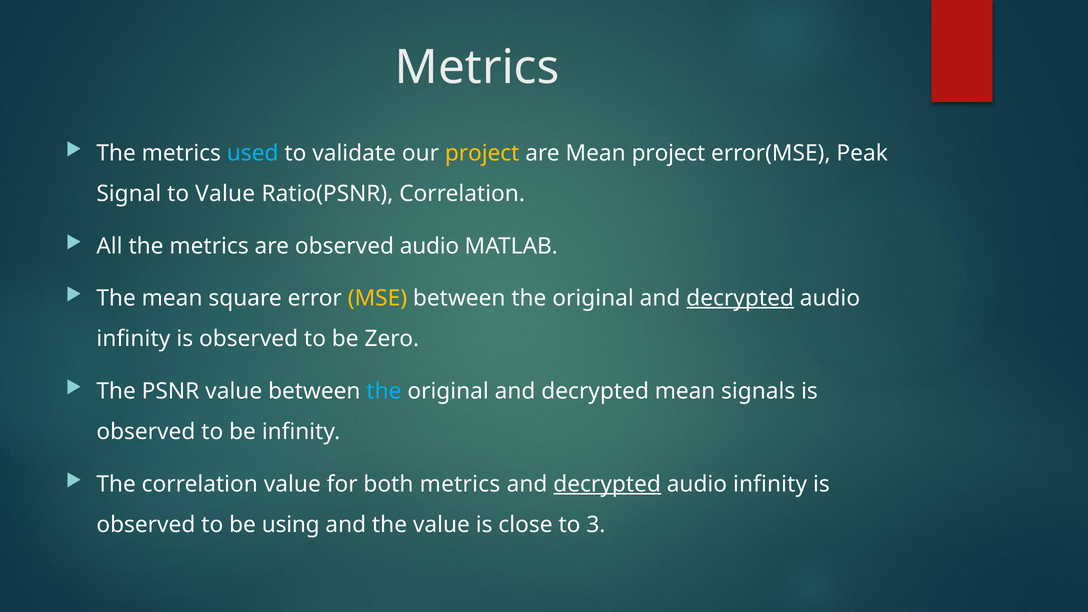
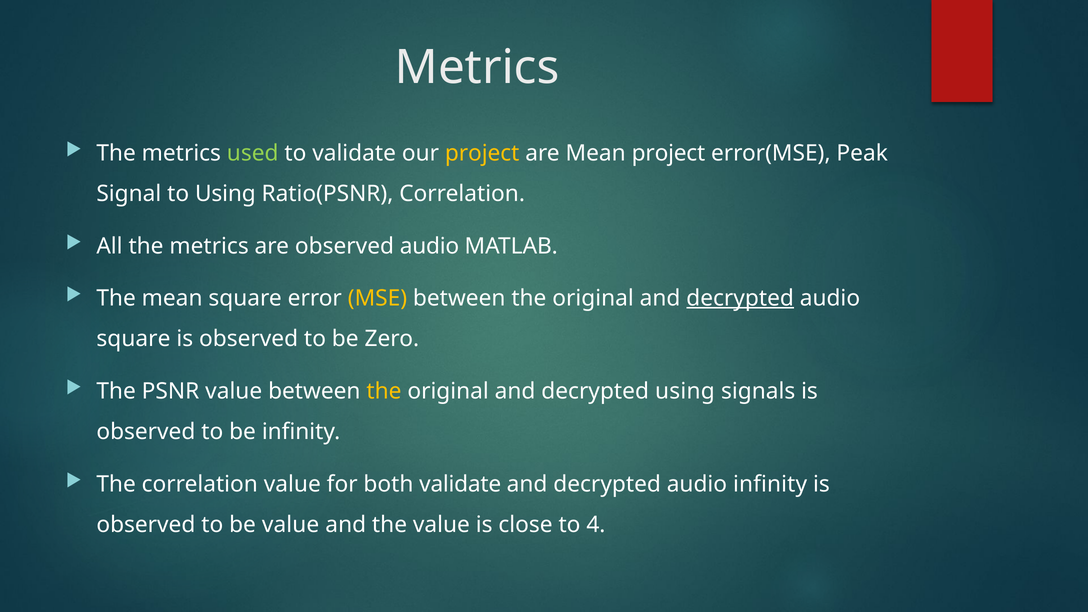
used colour: light blue -> light green (253, 153)
to Value: Value -> Using (225, 194)
infinity: infinity -> square (133, 339)
the colour: light blue -> yellow (384, 391)
decrypted mean: mean -> using (685, 391)
both metrics: metrics -> validate (460, 484)
decrypted underline: present -> none (607, 484)
be using: using -> value (291, 525)
3: 3 -> 4 (596, 525)
